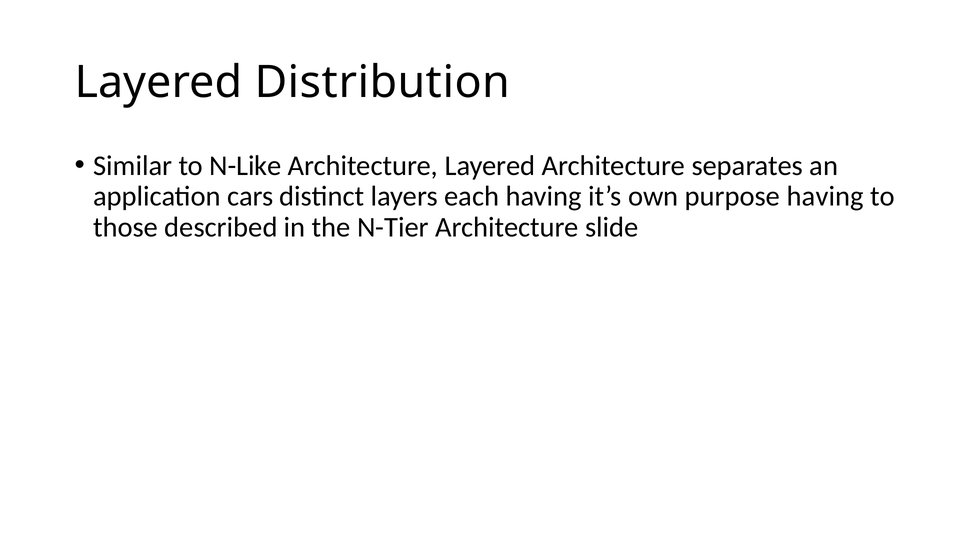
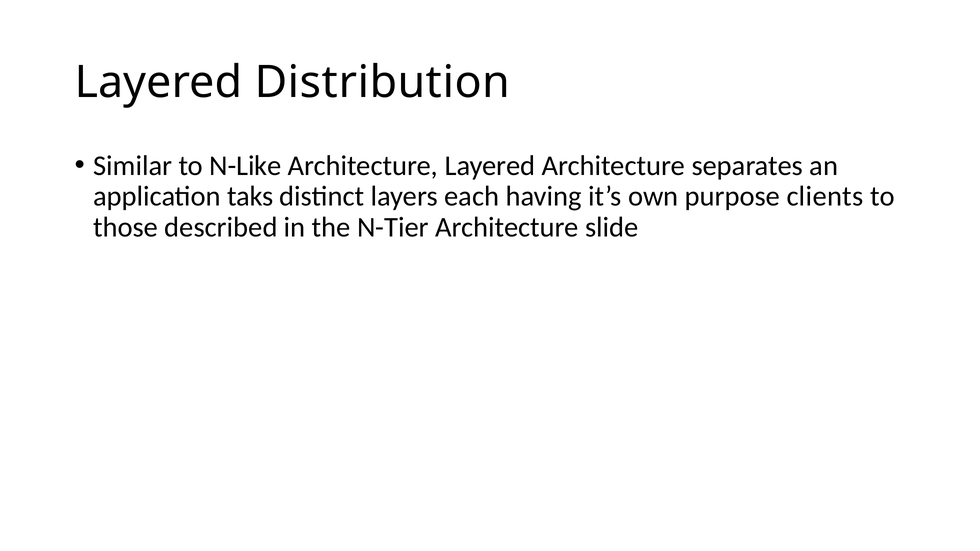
cars: cars -> taks (250, 197)
purpose having: having -> clients (825, 197)
